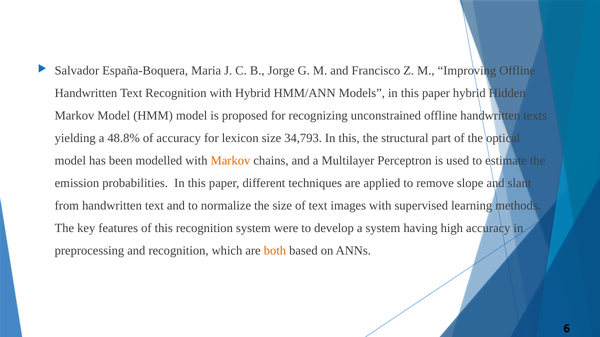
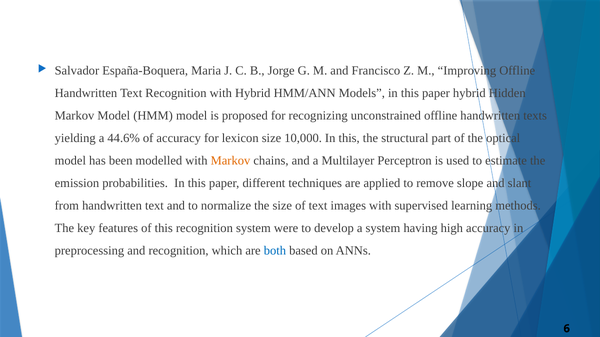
48.8%: 48.8% -> 44.6% (124, 139)
34,793: 34,793 -> 10,000 (303, 139)
both colour: orange -> blue (275, 251)
